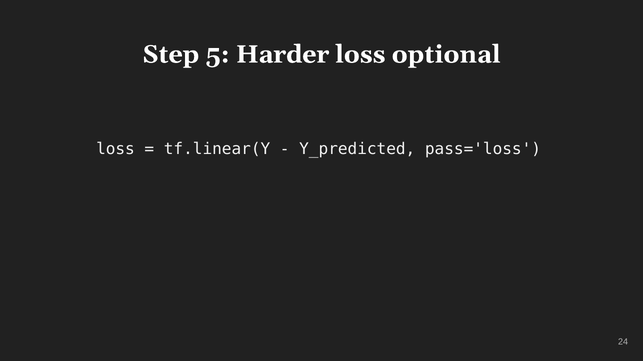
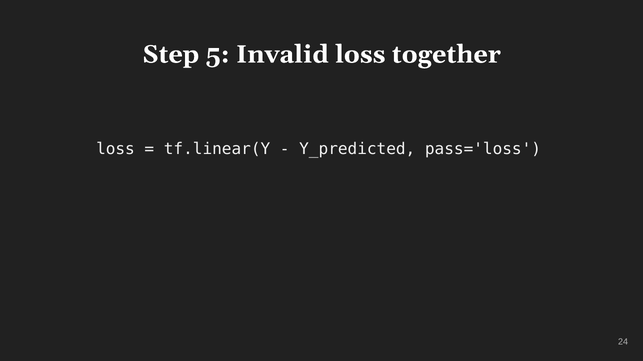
Harder: Harder -> Invalid (282, 54)
optional: optional -> together (446, 54)
